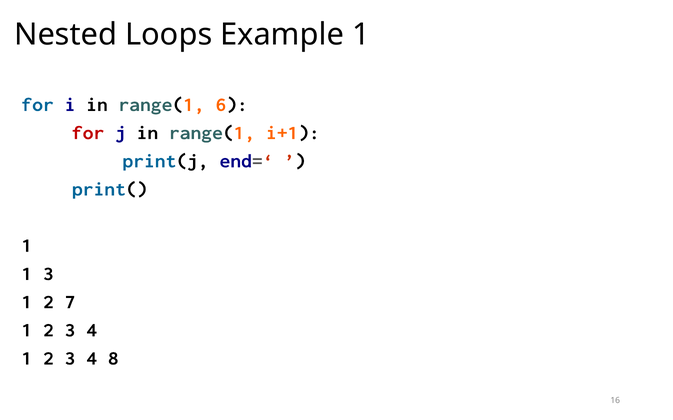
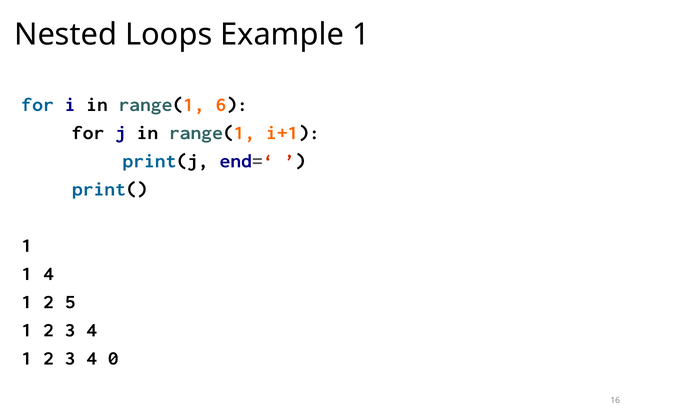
for colour: red -> black (88, 133)
1 3: 3 -> 4 (48, 274)
7: 7 -> 5 (70, 302)
8: 8 -> 0 (113, 359)
